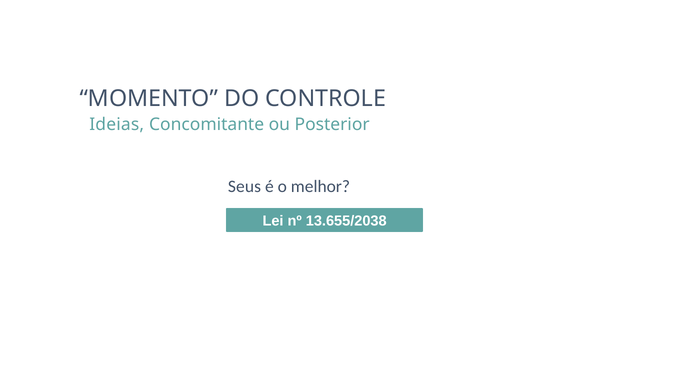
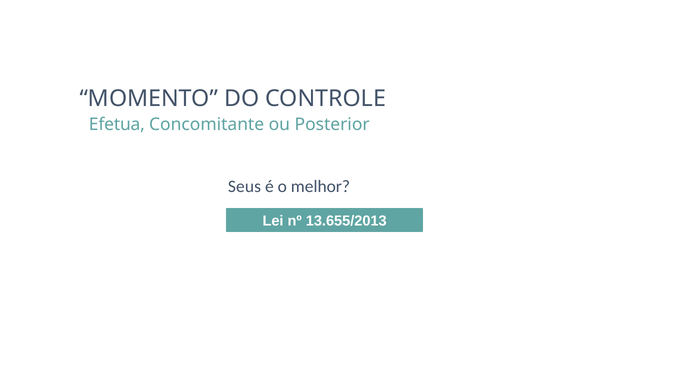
Ideias: Ideias -> Efetua (117, 125)
13.655/2038: 13.655/2038 -> 13.655/2013 (346, 221)
